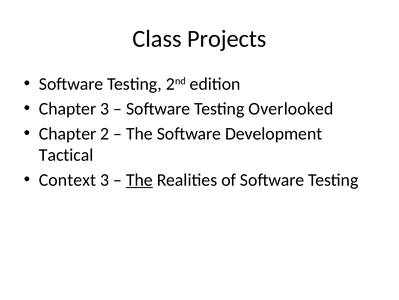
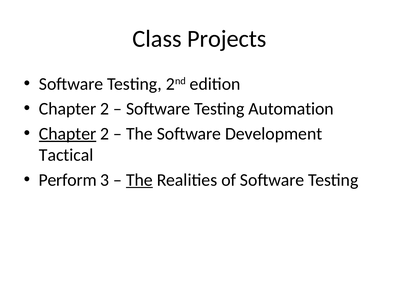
3: 3 -> 2 (105, 109)
Overlooked: Overlooked -> Automation (291, 109)
Chapter underline: none -> present (68, 133)
Context: Context -> Perform (68, 179)
